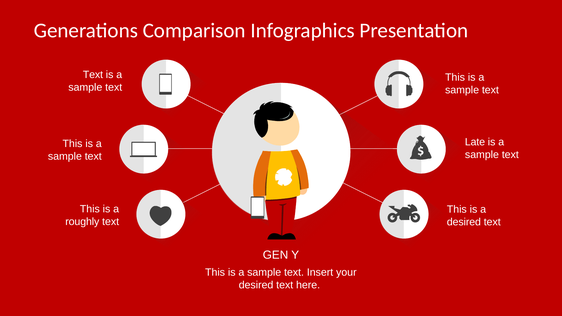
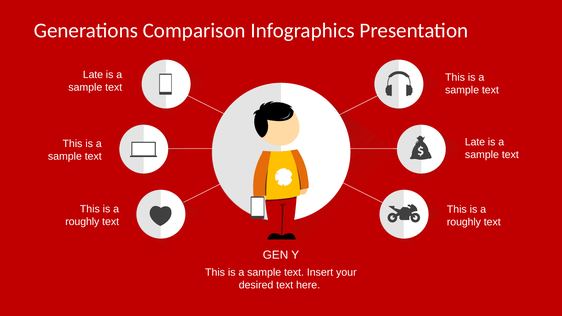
Text: Text -> Late (93, 75)
desired: desired -> roughly (464, 222)
